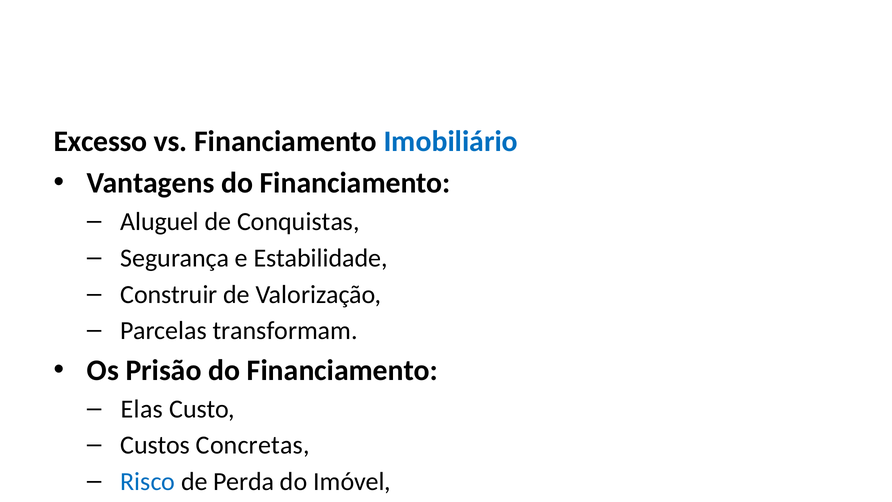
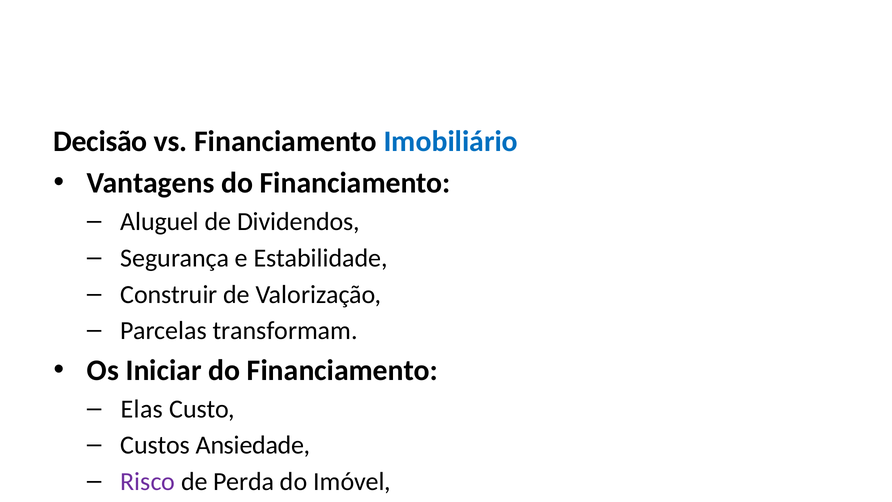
Excesso: Excesso -> Decisão (100, 141)
Conquistas: Conquistas -> Dividendos (298, 221)
Prisão: Prisão -> Iniciar (164, 370)
Concretas: Concretas -> Ansiedade (253, 445)
Risco colour: blue -> purple (148, 482)
